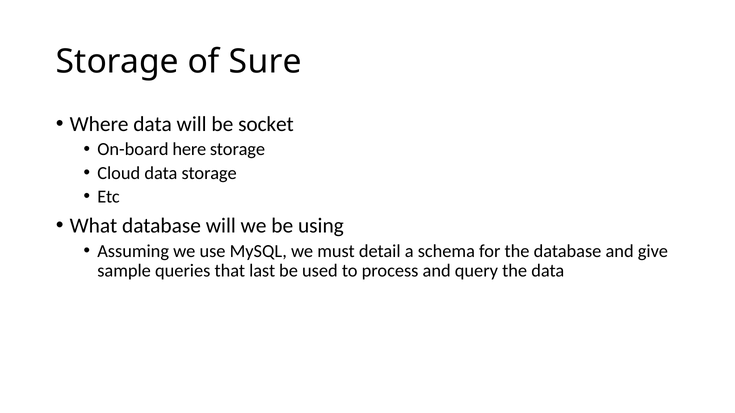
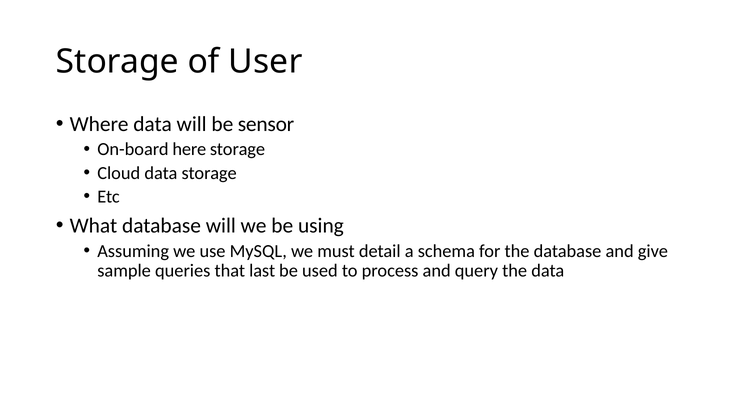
Sure: Sure -> User (265, 62)
socket: socket -> sensor (266, 124)
